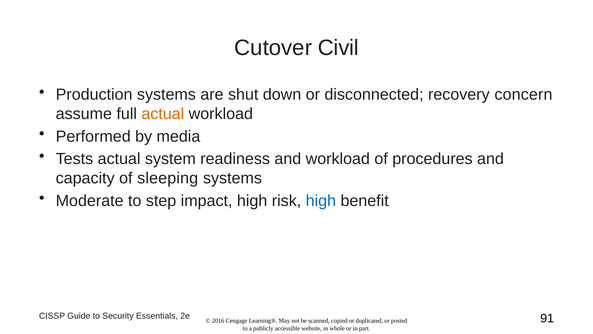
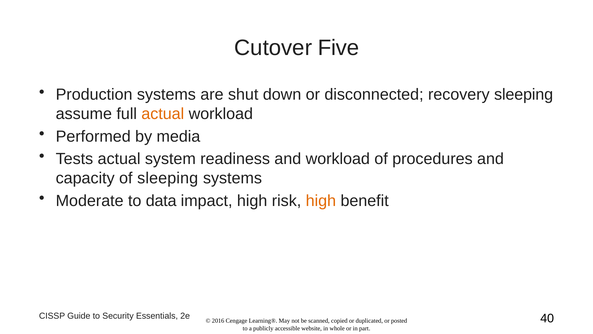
Civil: Civil -> Five (338, 48)
recovery concern: concern -> sleeping (524, 95)
step: step -> data (161, 200)
high colour: blue -> orange (321, 200)
91: 91 -> 40 (547, 318)
